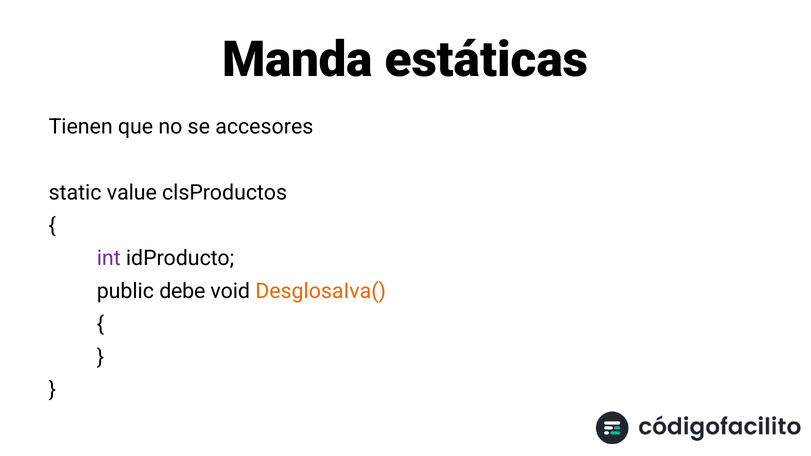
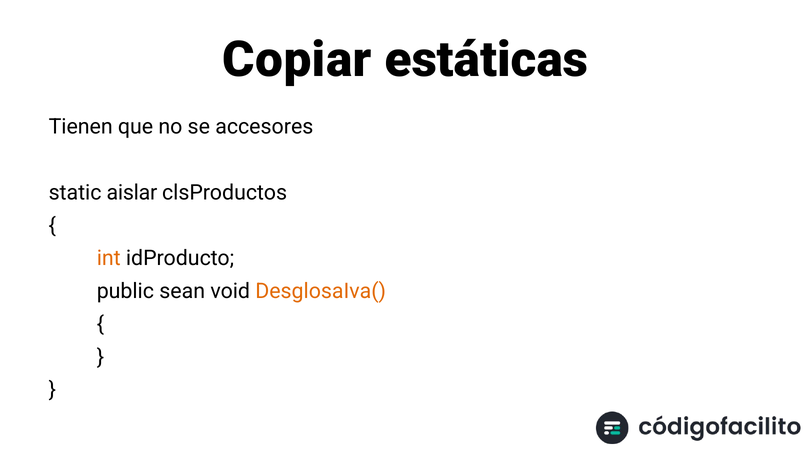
Manda: Manda -> Copiar (297, 60)
value: value -> aislar (132, 193)
int colour: purple -> orange (109, 258)
debe: debe -> sean (182, 291)
